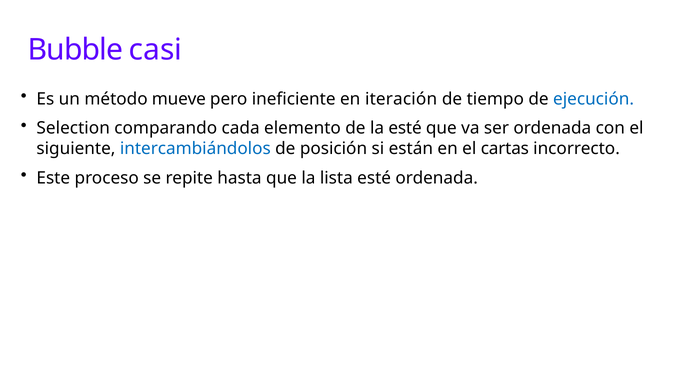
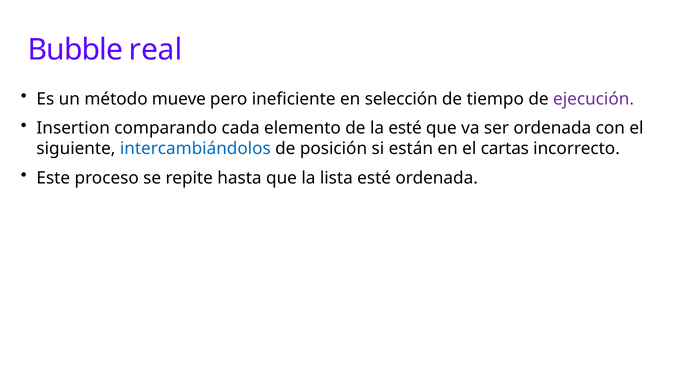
casi: casi -> real (156, 50)
iteración: iteración -> selección (401, 99)
ejecución colour: blue -> purple (594, 99)
Selection: Selection -> Insertion (73, 128)
